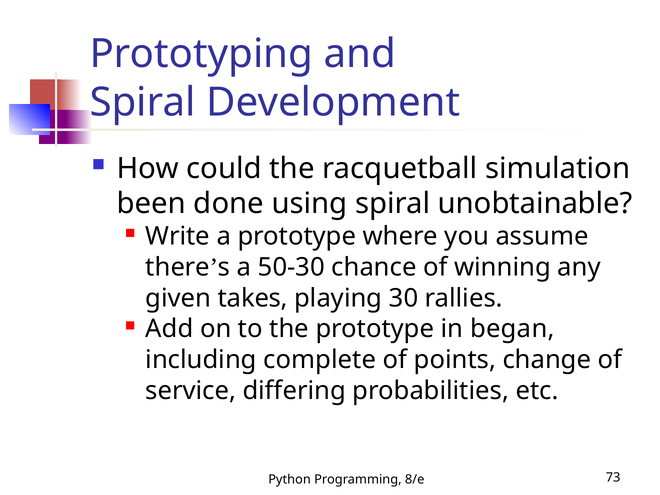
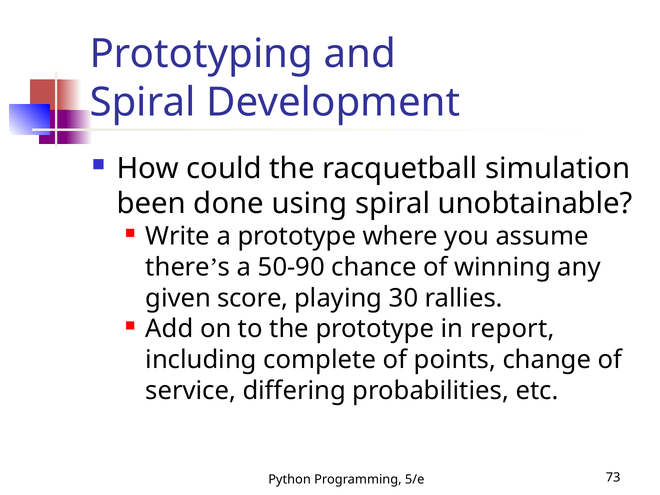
50-30: 50-30 -> 50-90 (291, 267)
takes: takes -> score (253, 298)
began: began -> report (512, 329)
8/e: 8/e -> 5/e (415, 479)
